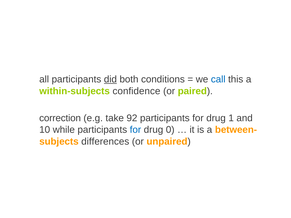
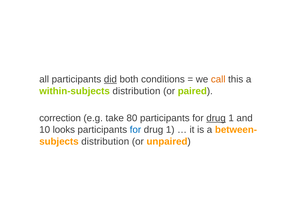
call colour: blue -> orange (218, 79)
within-subjects confidence: confidence -> distribution (136, 91)
92: 92 -> 80 (132, 118)
drug underline: none -> present (216, 118)
while: while -> looks (64, 130)
0: 0 -> 1 (170, 130)
differences: differences -> distribution (105, 142)
